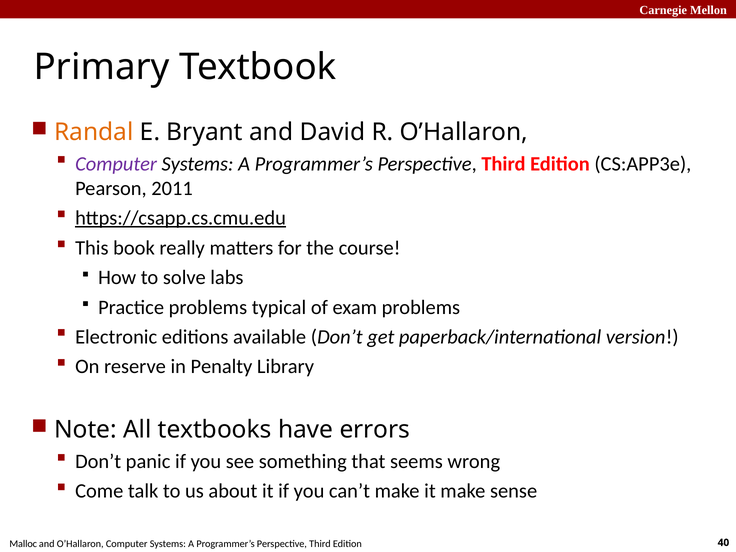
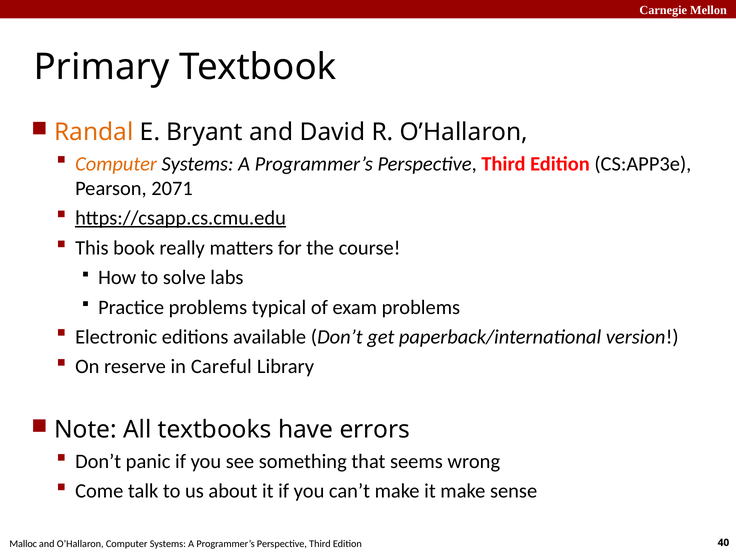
Computer colour: purple -> orange (116, 164)
2011: 2011 -> 2071 (172, 188)
Penalty: Penalty -> Careful (221, 367)
